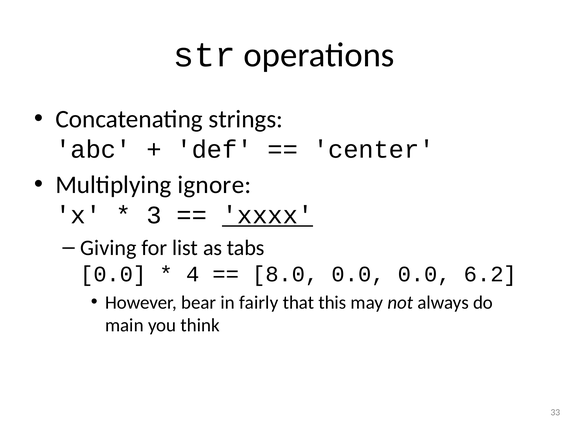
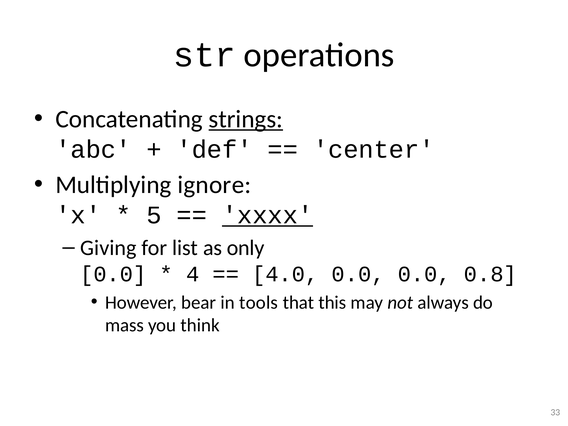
strings underline: none -> present (246, 119)
3: 3 -> 5 (154, 215)
tabs: tabs -> only (246, 248)
8.0: 8.0 -> 4.0 (285, 274)
6.2: 6.2 -> 0.8 (490, 274)
fairly: fairly -> tools (259, 302)
main: main -> mass (124, 325)
